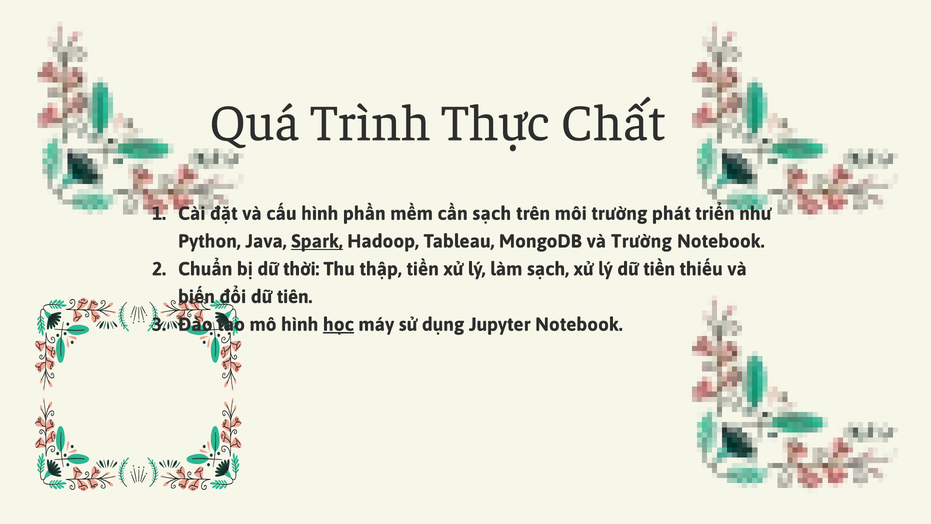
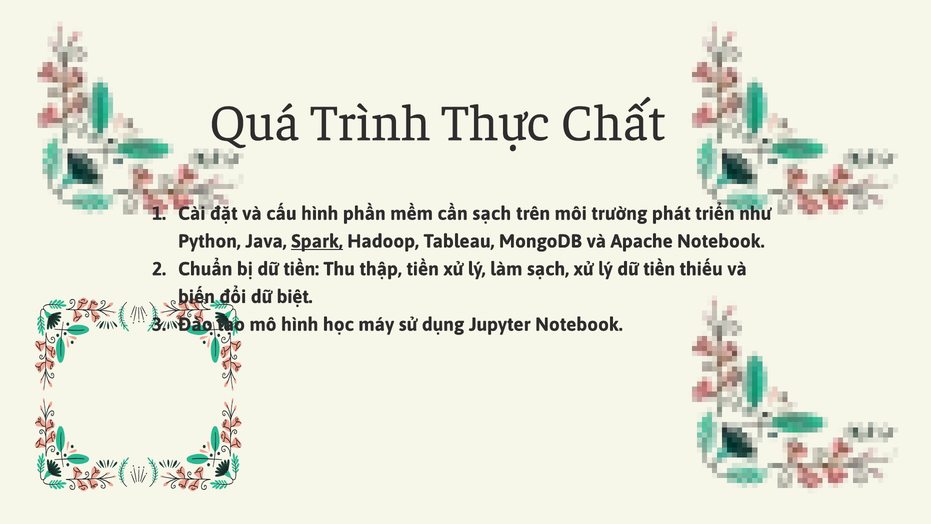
và Trường: Trường -> Apache (642, 241)
bị dữ thời: thời -> tiền (301, 269)
tiên: tiên -> biệt (295, 297)
học underline: present -> none (338, 324)
